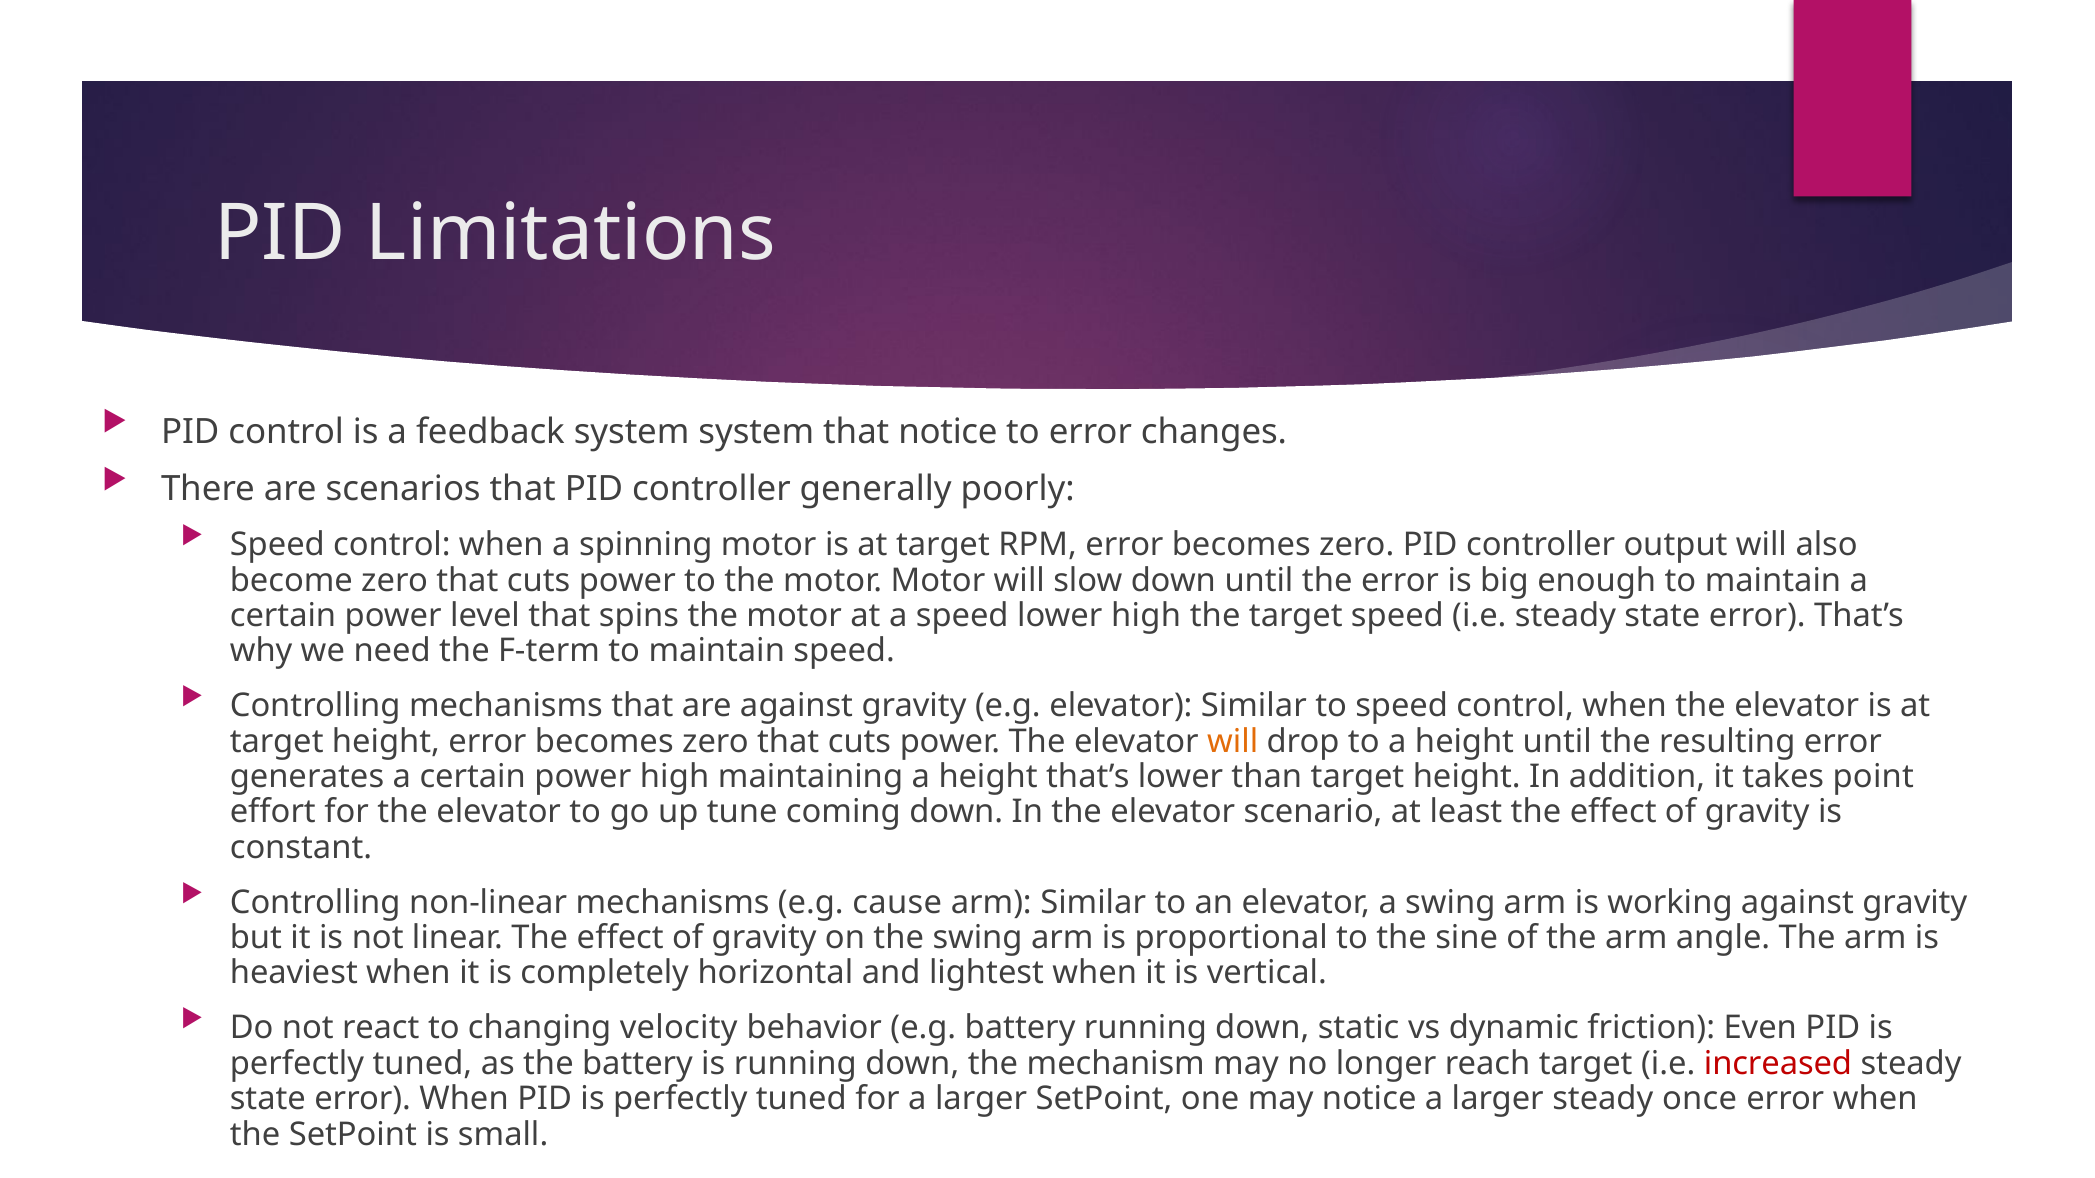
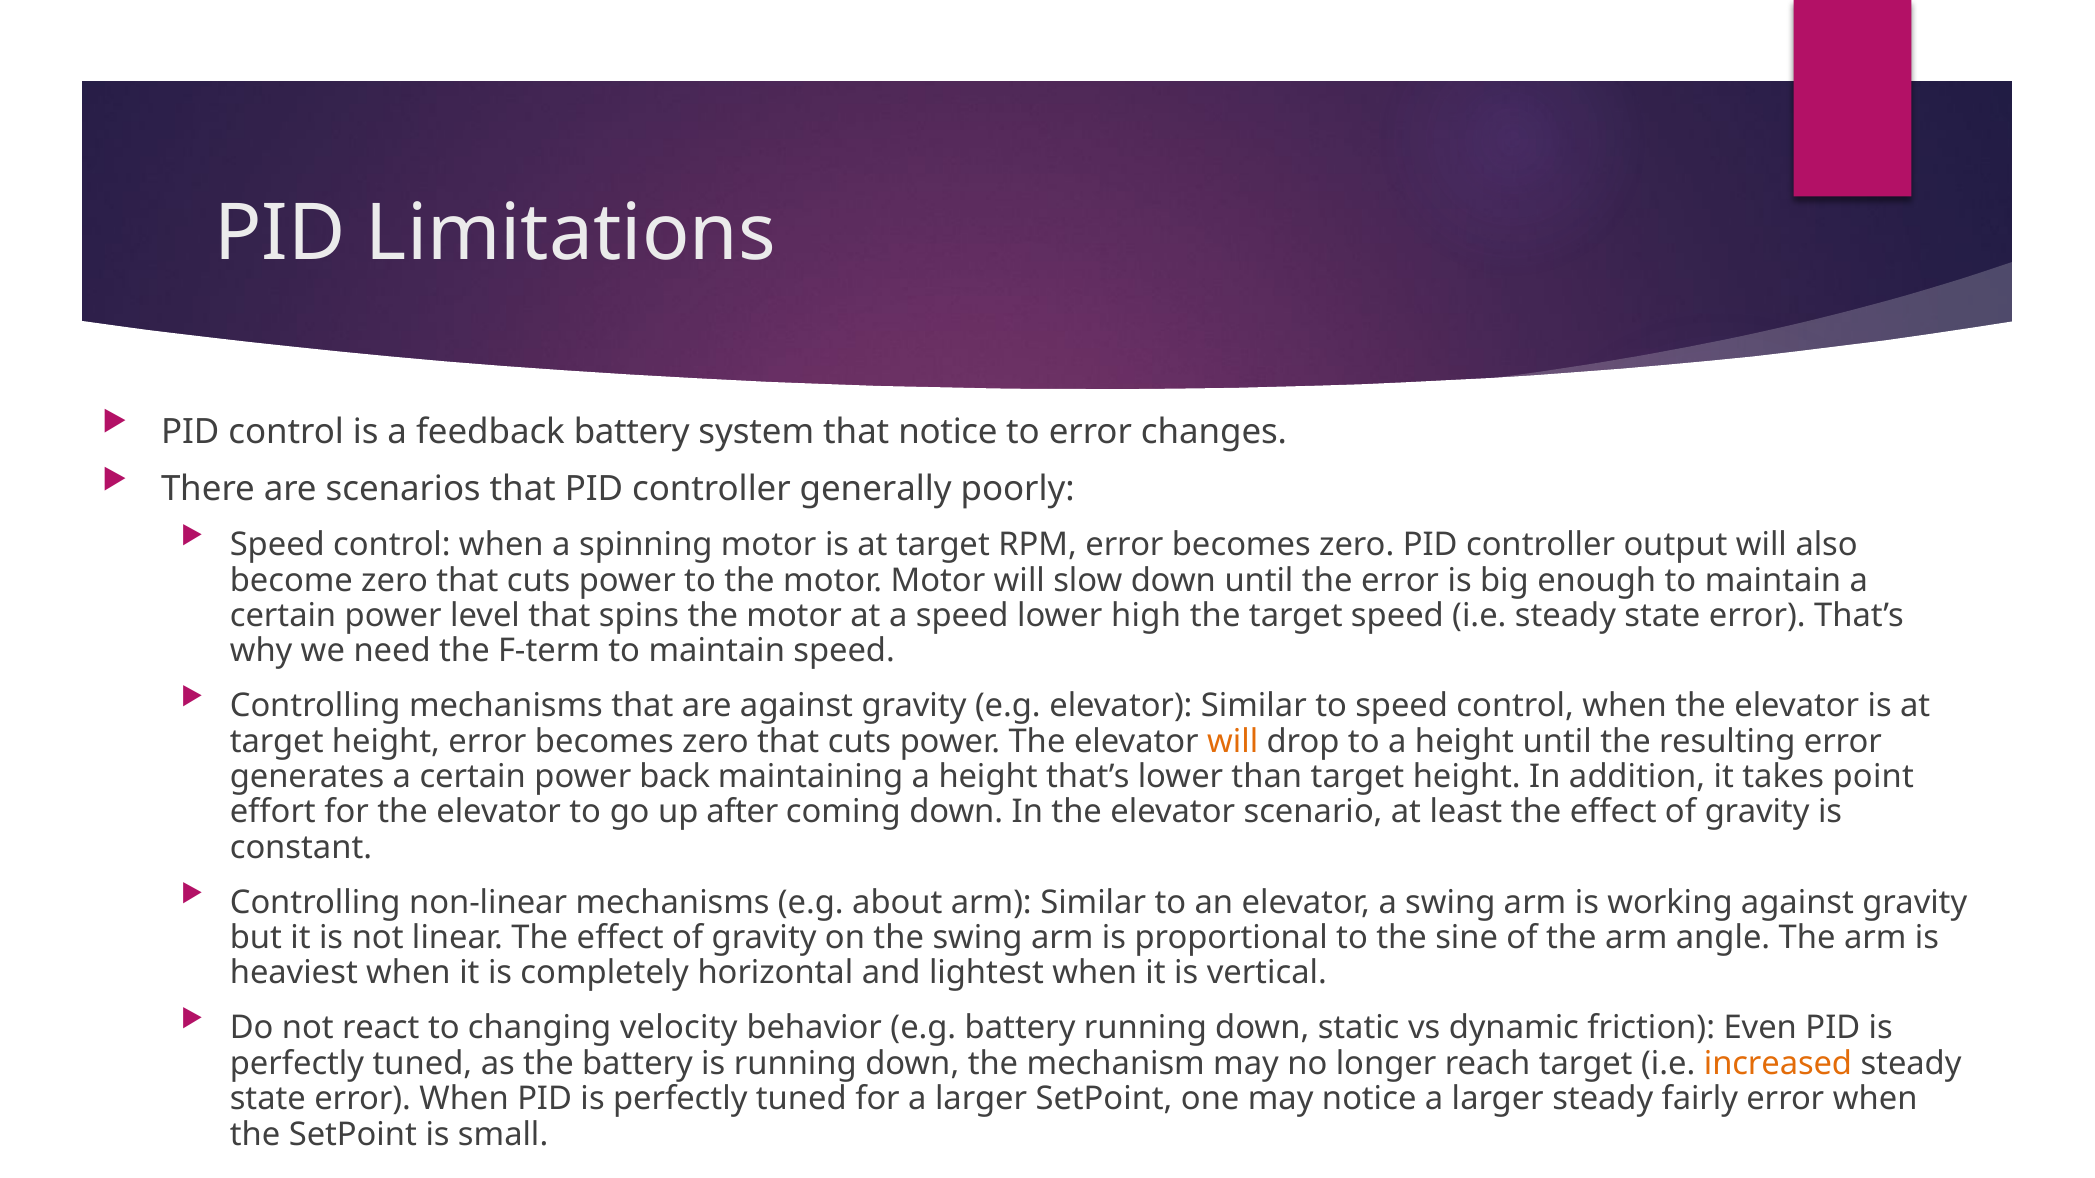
feedback system: system -> battery (632, 432)
power high: high -> back (675, 777)
tune: tune -> after (742, 812)
cause: cause -> about (897, 903)
increased colour: red -> orange (1778, 1064)
once: once -> fairly (1700, 1099)
